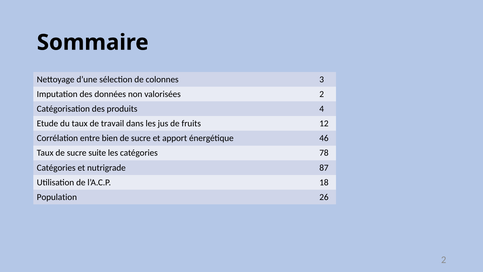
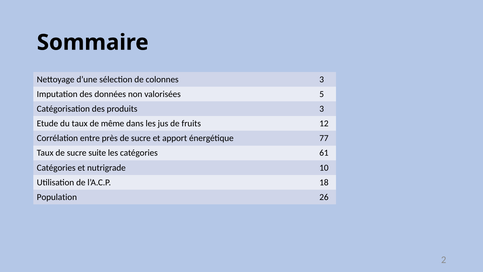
valorisées 2: 2 -> 5 (322, 94)
produits 4: 4 -> 3 (322, 109)
travail: travail -> même (113, 123)
bien: bien -> près (110, 138)
46: 46 -> 77 (324, 138)
78: 78 -> 61 (324, 153)
87: 87 -> 10 (324, 167)
